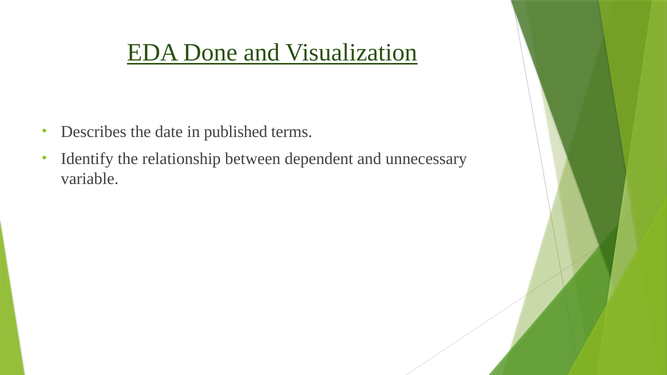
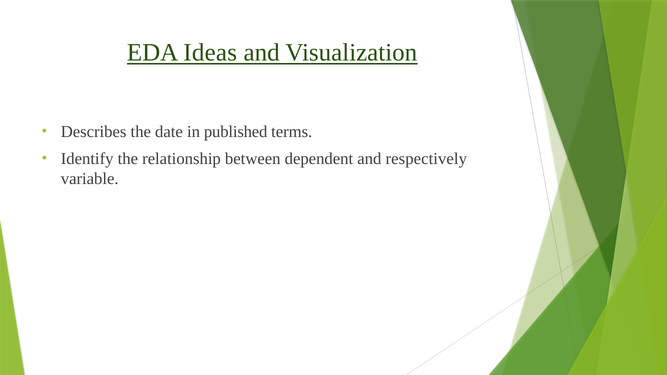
Done: Done -> Ideas (210, 53)
unnecessary: unnecessary -> respectively (426, 159)
